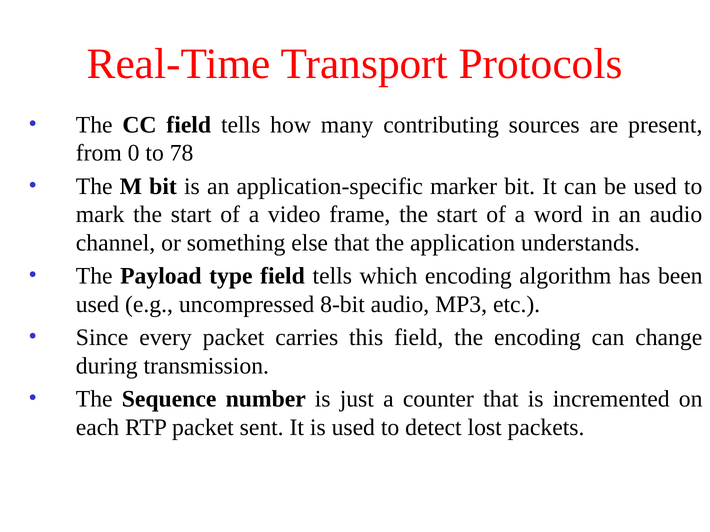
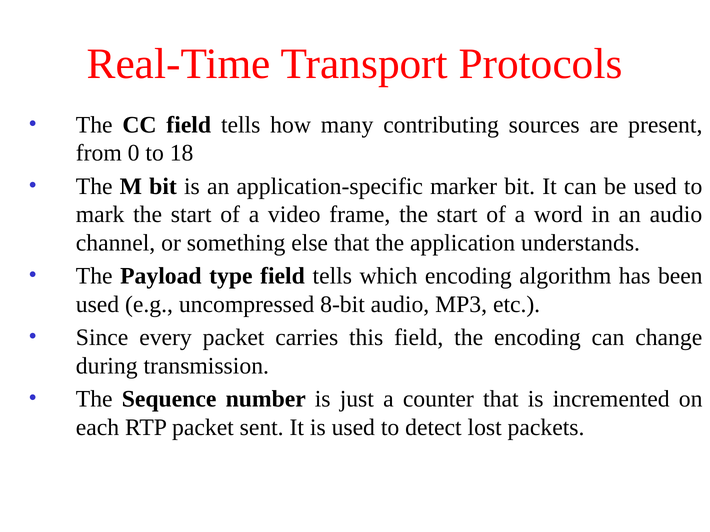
78: 78 -> 18 (182, 153)
